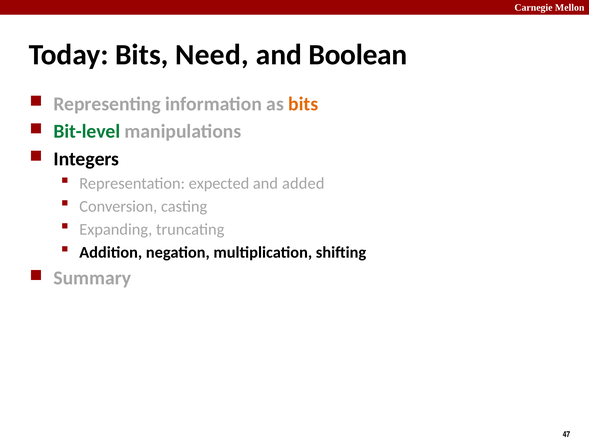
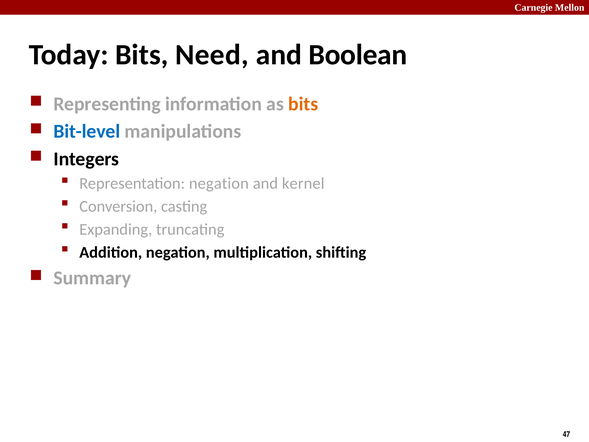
Bit-level colour: green -> blue (87, 131)
Representation expected: expected -> negation (219, 183)
added: added -> kernel (303, 183)
